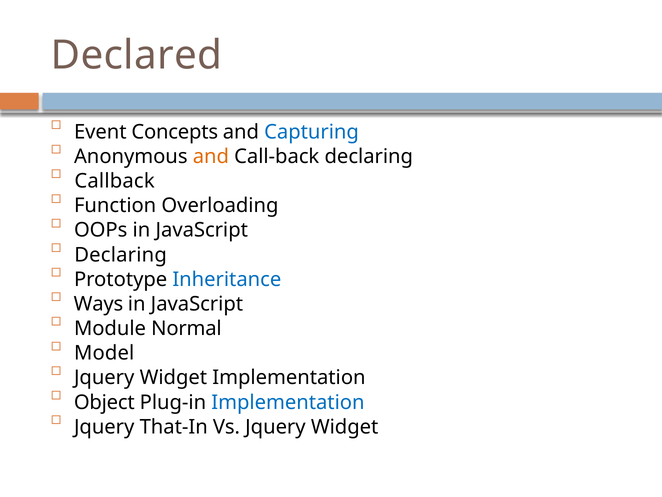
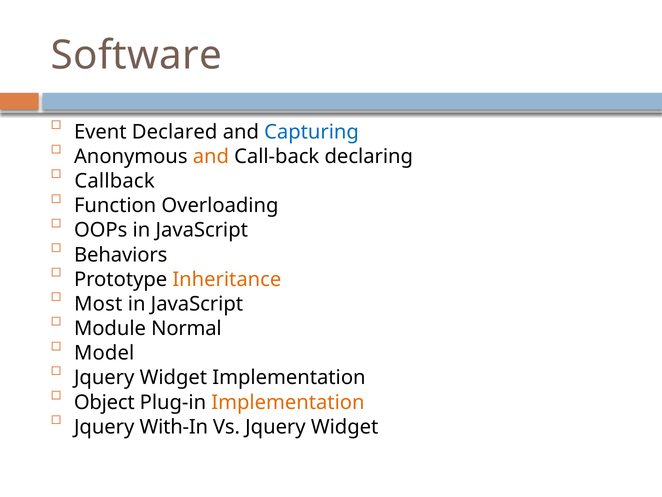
Declared: Declared -> Software (136, 55)
Concepts: Concepts -> Declared (175, 132)
Declaring: Declaring -> Behaviors (121, 255)
Inheritance colour: blue -> orange (227, 279)
Ways: Ways -> Most (98, 304)
Implementation colour: blue -> orange (288, 402)
That-In: That-In -> With-In (174, 426)
